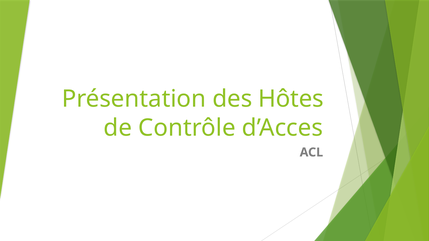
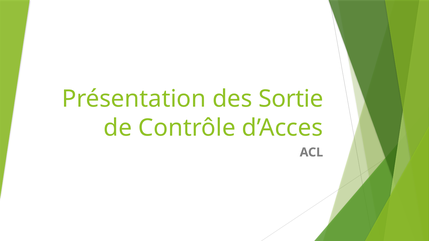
Hôtes: Hôtes -> Sortie (291, 99)
